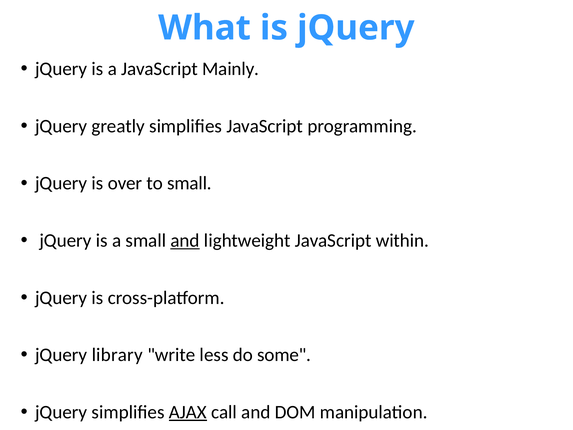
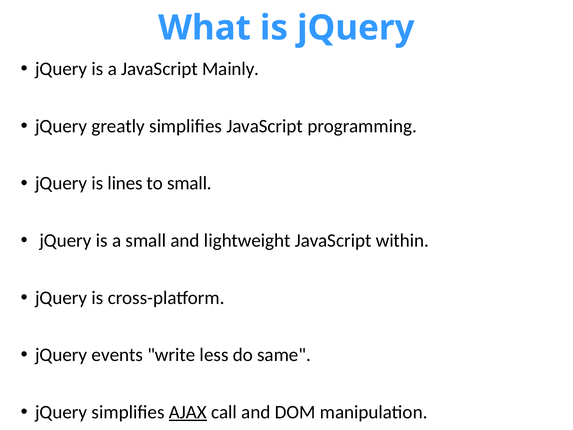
over: over -> lines (125, 183)
and underline: present -> none (185, 240)
library: library -> events (117, 355)
some: some -> same (284, 355)
